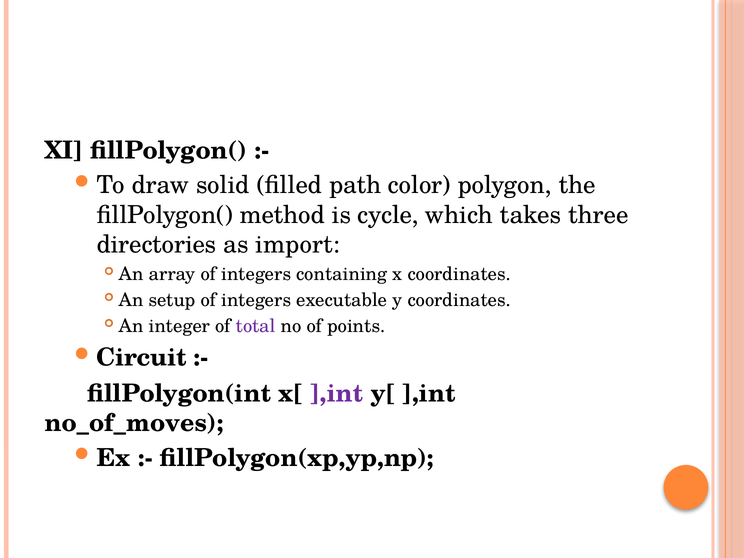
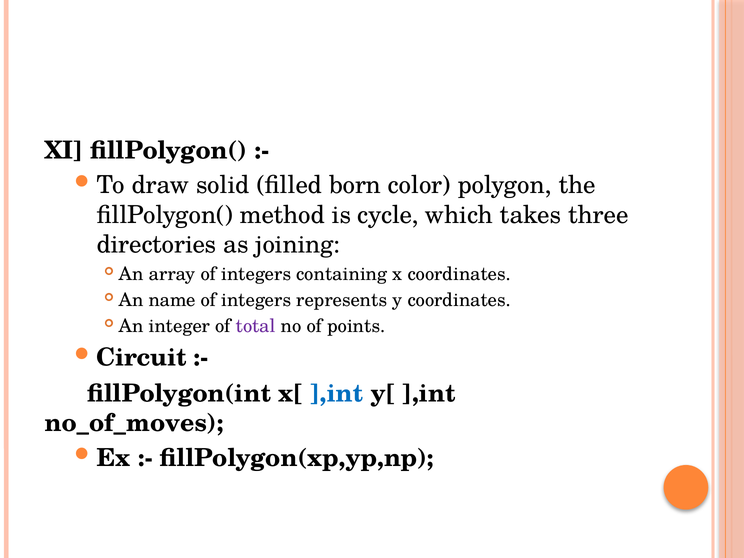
path: path -> born (355, 185)
import: import -> joining (298, 245)
setup: setup -> name (172, 300)
executable: executable -> represents (342, 300)
],int colour: purple -> blue (337, 394)
